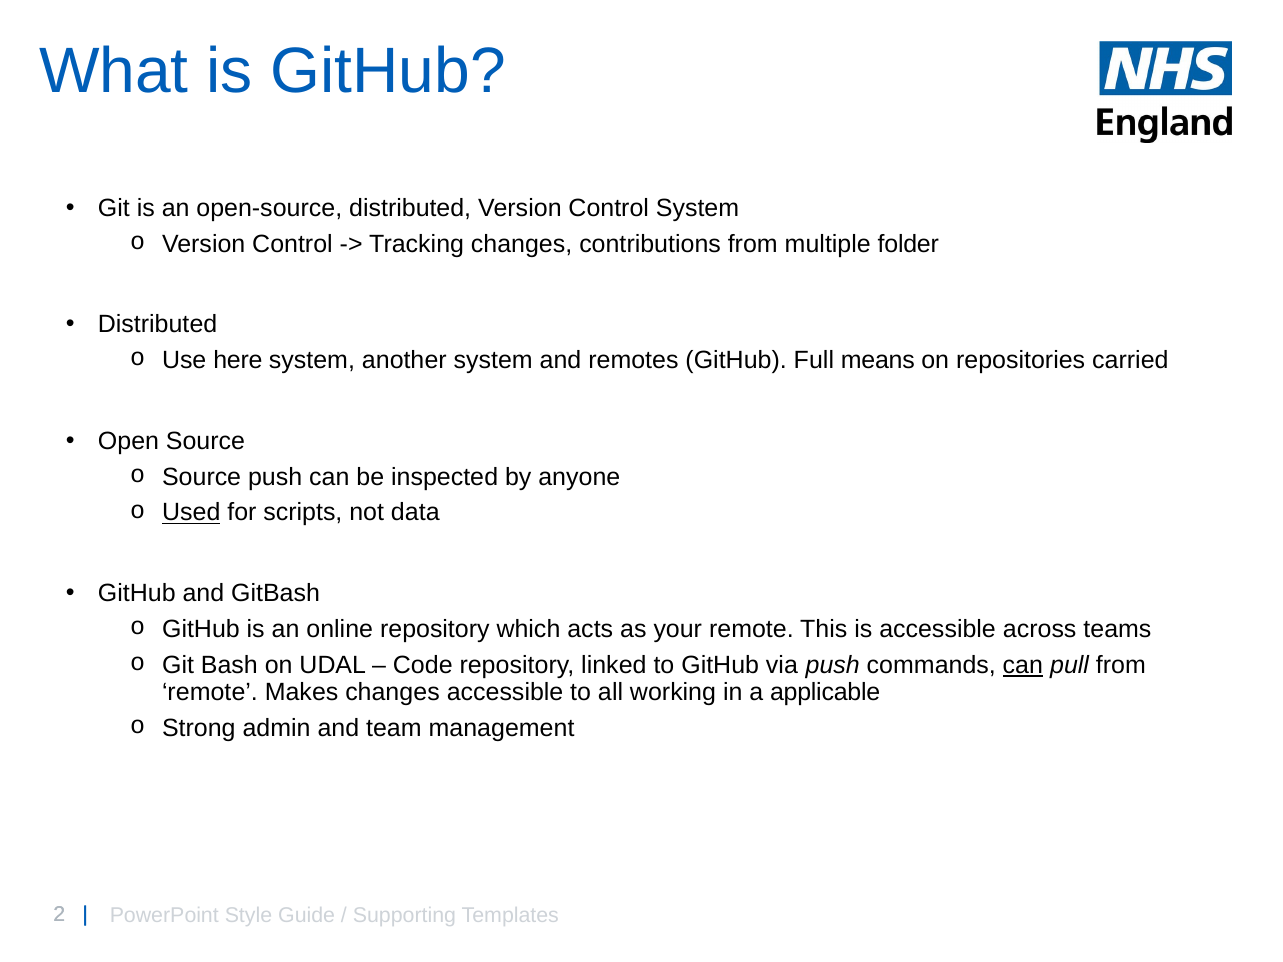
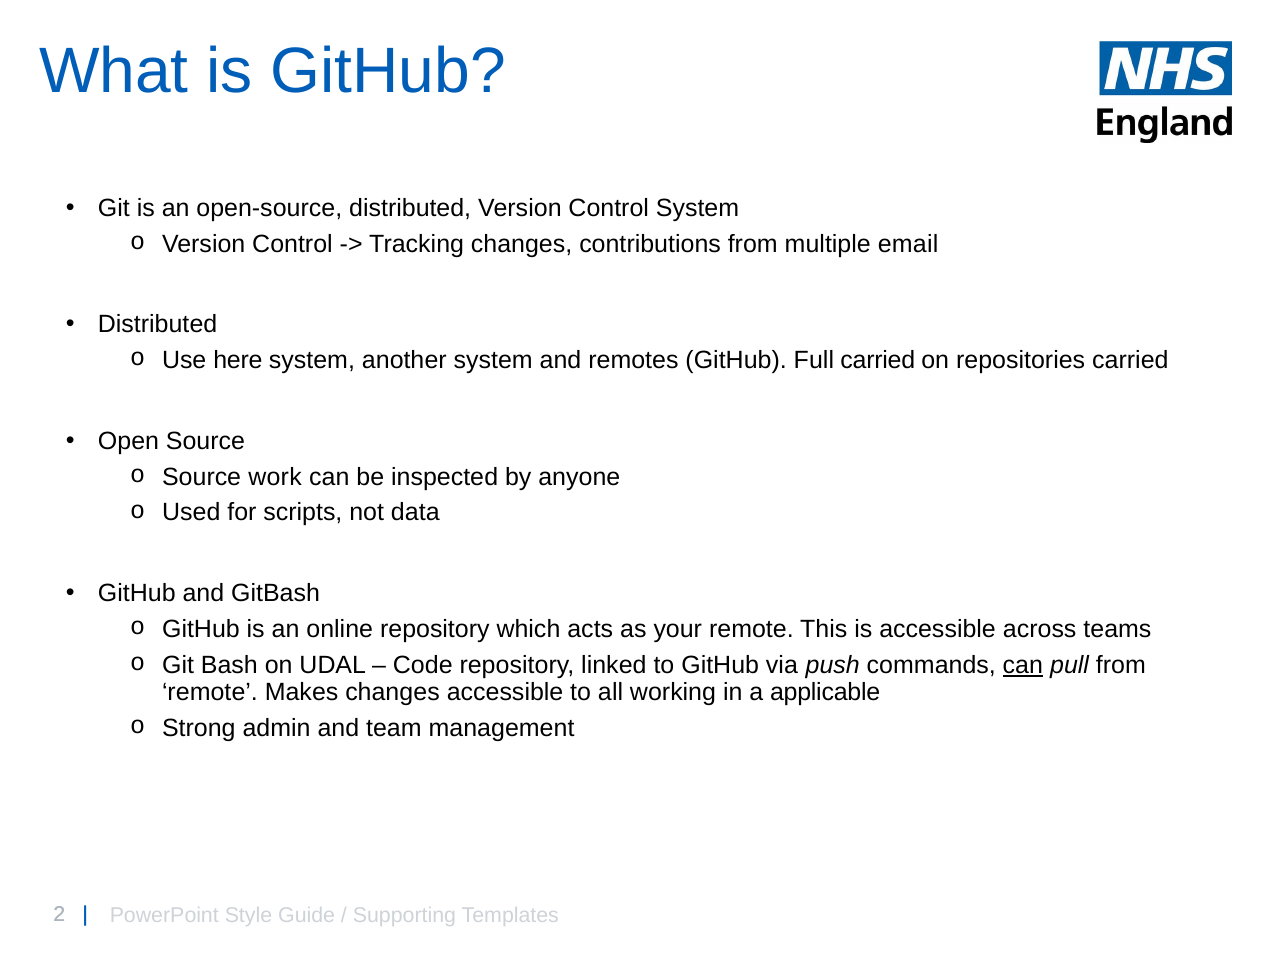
folder: folder -> email (908, 244)
Full means: means -> carried (878, 361)
Source push: push -> work (275, 477)
Used underline: present -> none (191, 513)
